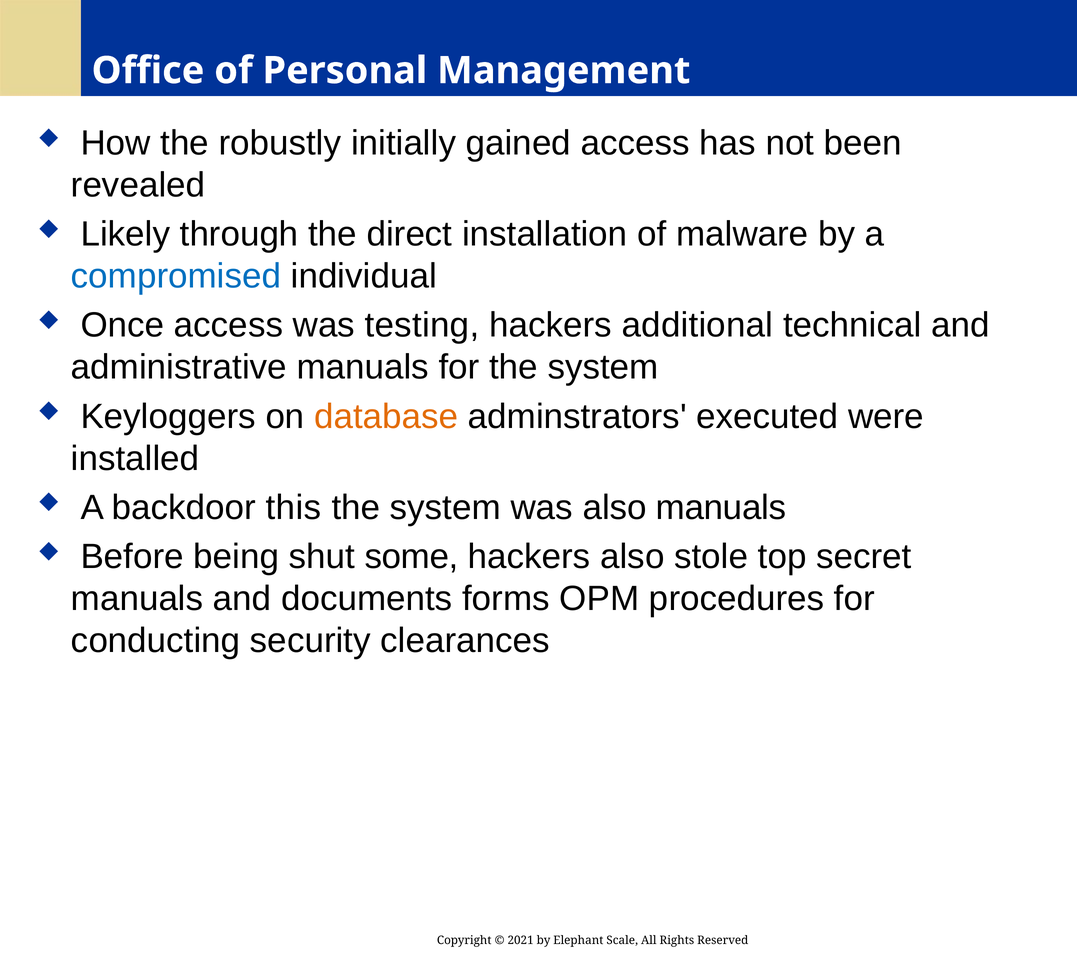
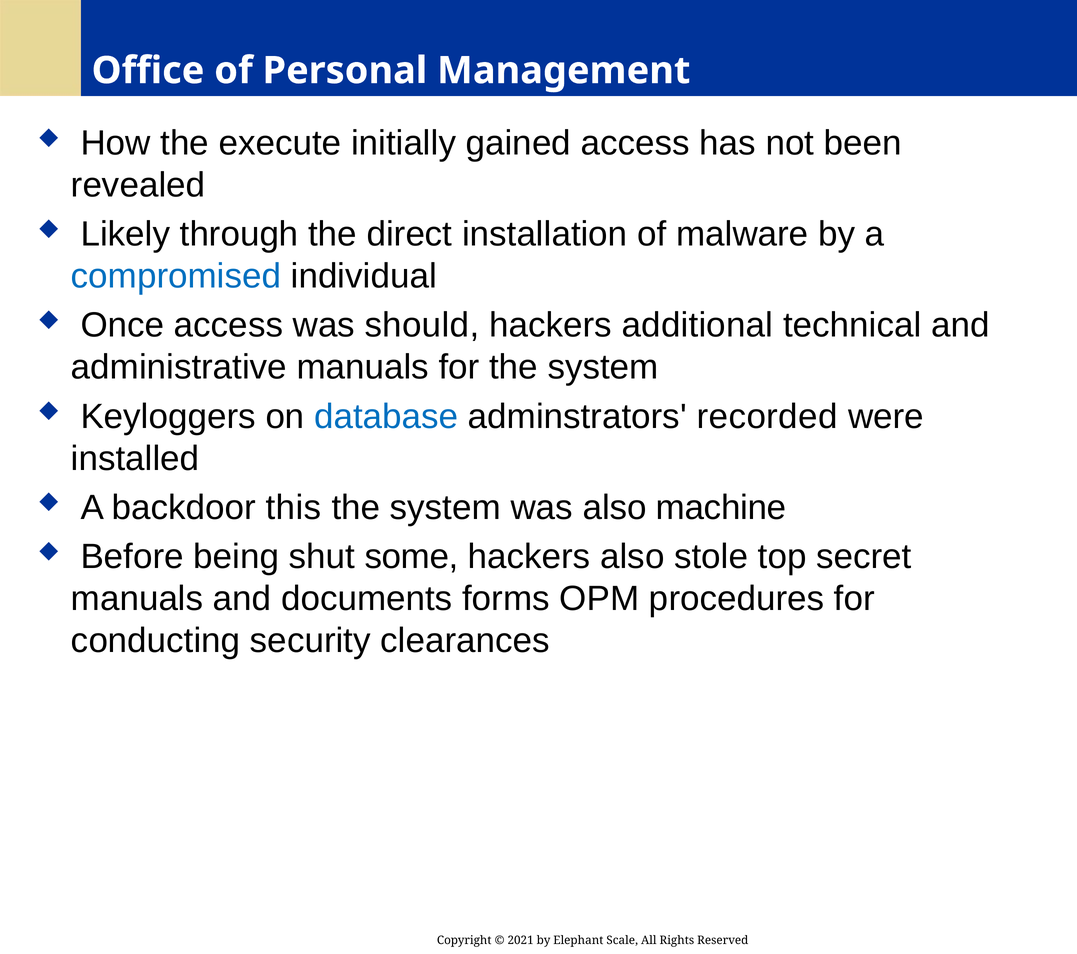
robustly: robustly -> execute (280, 143)
testing: testing -> should (422, 325)
database colour: orange -> blue (386, 416)
executed: executed -> recorded (767, 416)
also manuals: manuals -> machine (721, 507)
